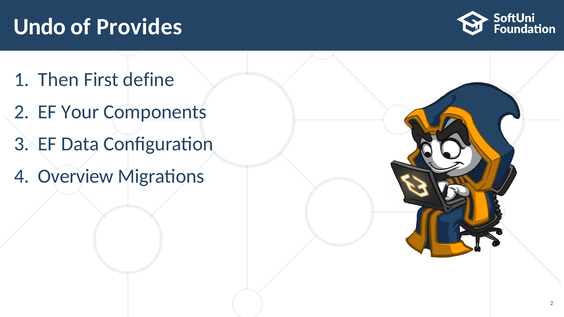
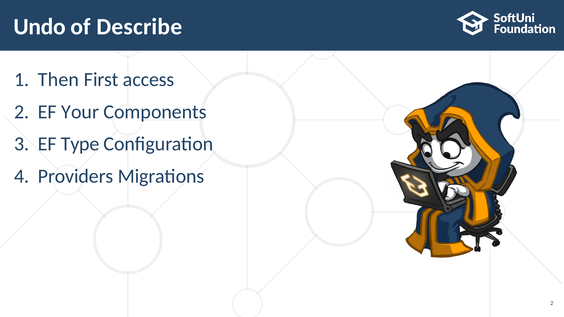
Provides: Provides -> Describe (139, 27)
define: define -> access (149, 80)
Data: Data -> Type (80, 144)
Overview: Overview -> Providers (76, 176)
